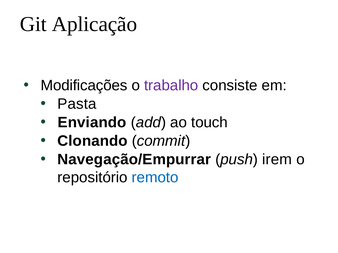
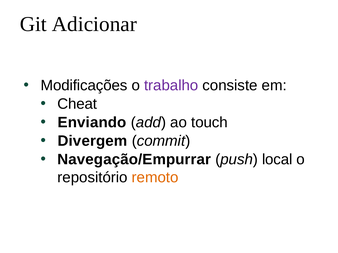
Aplicação: Aplicação -> Adicionar (94, 24)
Pasta: Pasta -> Cheat (77, 104)
Clonando: Clonando -> Divergem (92, 141)
irem: irem -> local (277, 160)
remoto colour: blue -> orange (155, 178)
